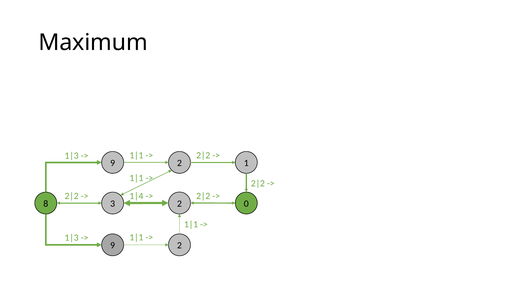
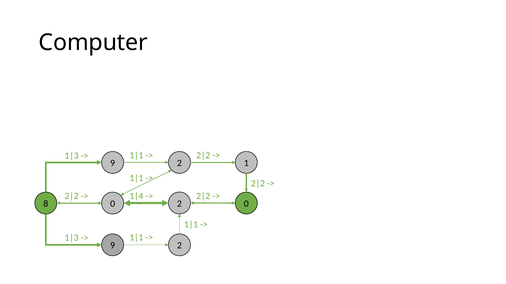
Maximum: Maximum -> Computer (93, 43)
8 3: 3 -> 0 (113, 204)
